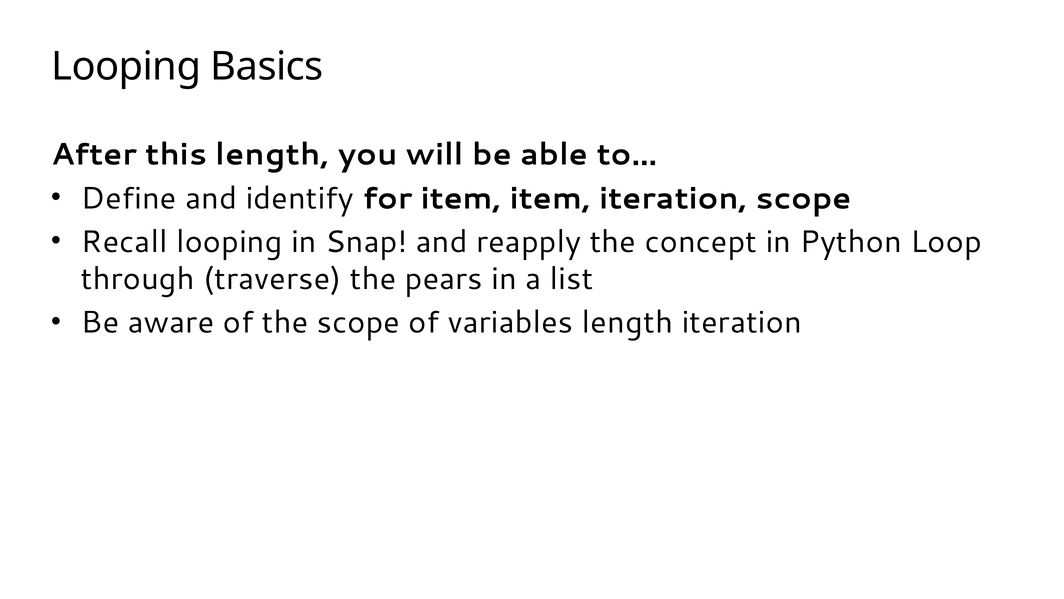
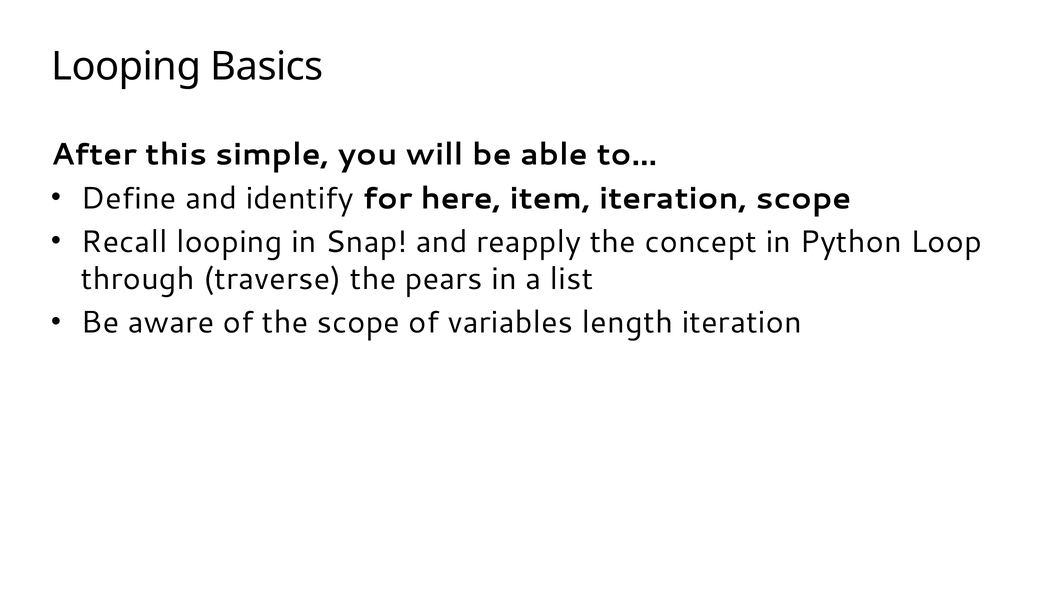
this length: length -> simple (272, 155)
for item: item -> here (461, 198)
